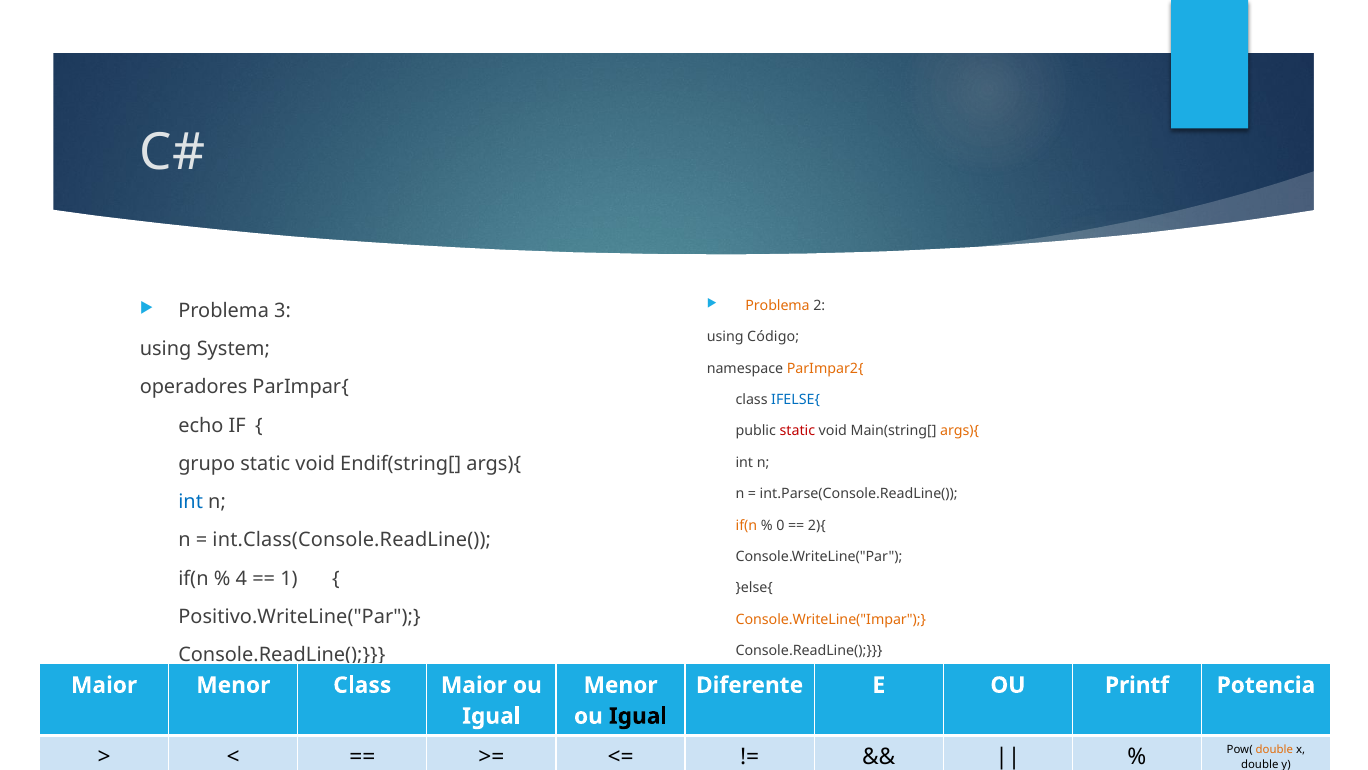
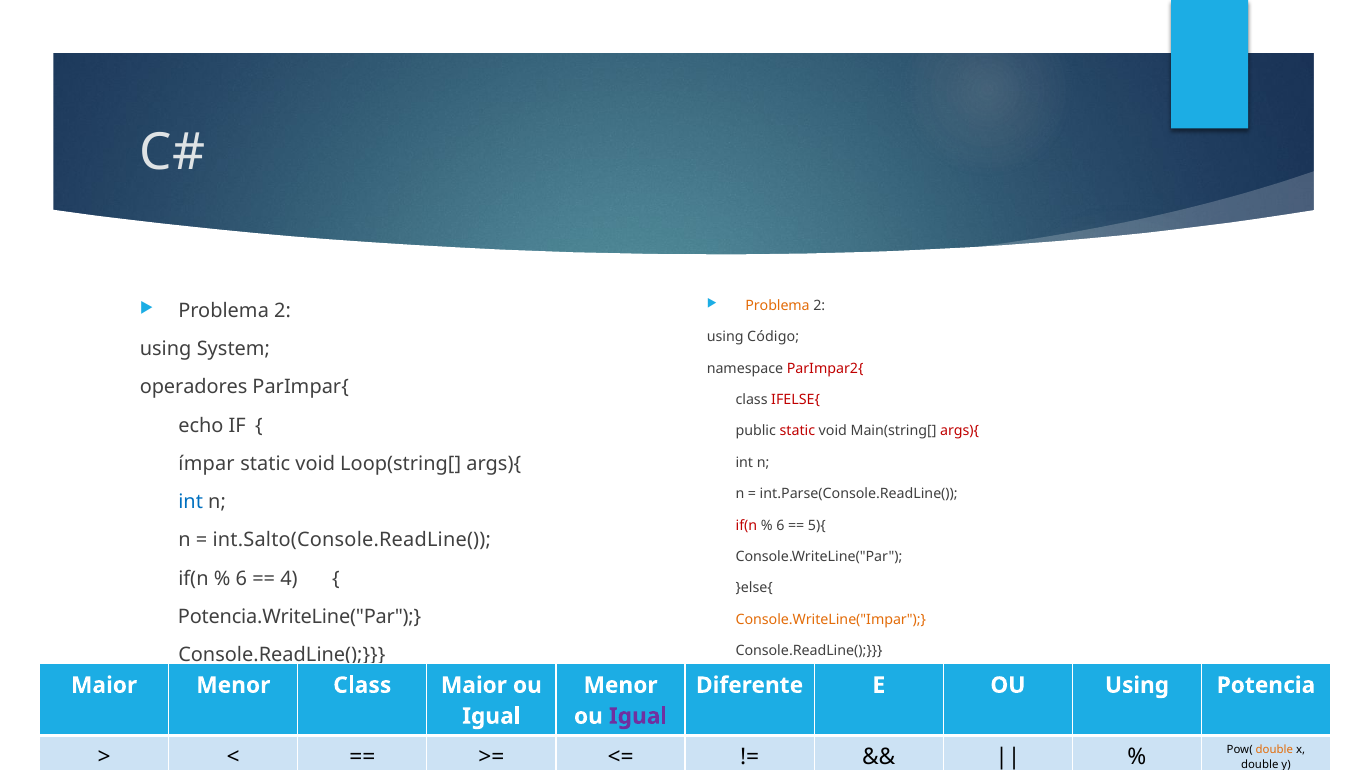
3: 3 -> 2 (283, 311)
ParImpar2{ colour: orange -> red (825, 368)
IFELSE{ colour: blue -> red (796, 400)
args){ colour: orange -> red (960, 431)
grupo: grupo -> ímpar (207, 463)
Endif(string[: Endif(string[ -> Loop(string[ (401, 463)
if(n colour: orange -> red (746, 525)
0: 0 -> 6 (780, 525)
2){: 2){ -> 5){ (817, 525)
int.Class(Console.ReadLine(: int.Class(Console.ReadLine( -> int.Salto(Console.ReadLine( (352, 540)
4: 4 -> 6 (241, 578)
1: 1 -> 4 (289, 578)
Positivo.WriteLine("Par: Positivo.WriteLine("Par -> Potencia.WriteLine("Par (300, 616)
OU Printf: Printf -> Using (1137, 685)
Igual colour: black -> purple (638, 716)
